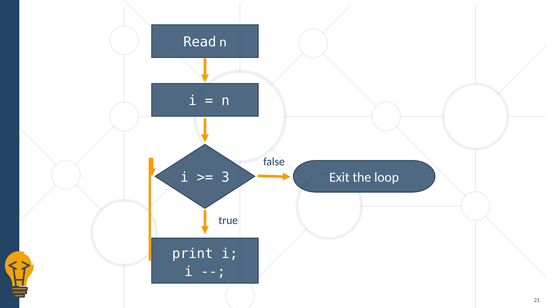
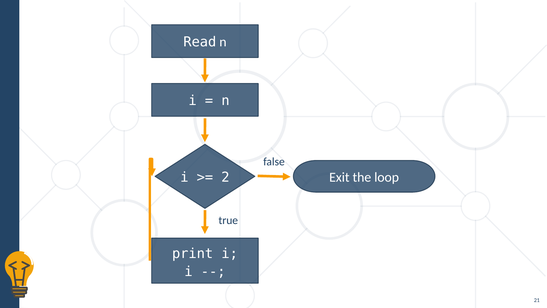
3: 3 -> 2 (225, 177)
